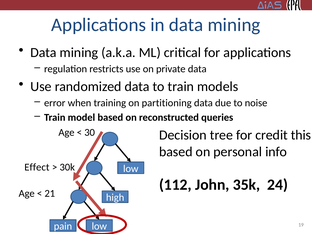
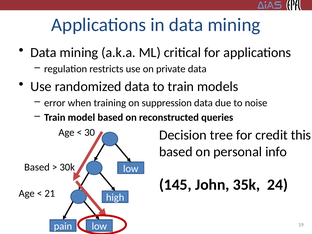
partitioning: partitioning -> suppression (167, 103)
Effect: Effect -> Based (37, 167)
112: 112 -> 145 (175, 185)
